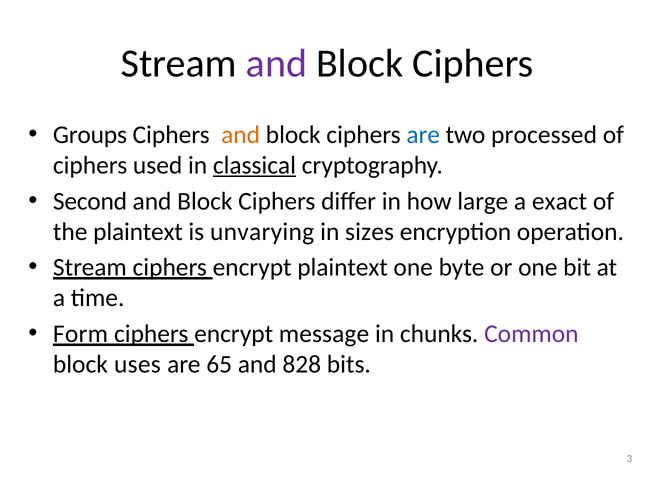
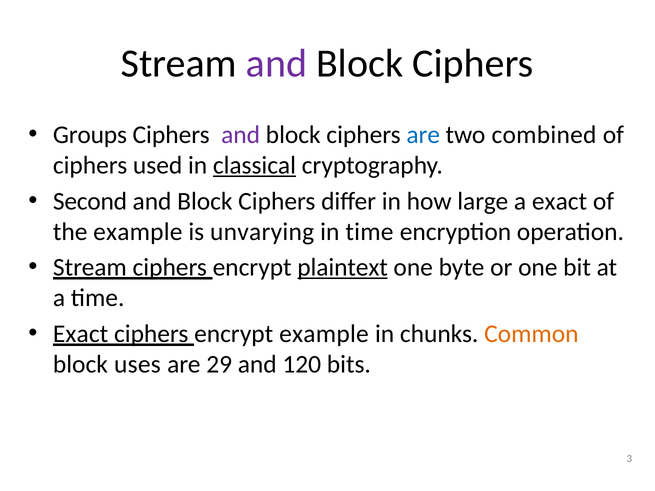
and colour: orange -> purple (241, 135)
processed: processed -> combined (544, 135)
the plaintext: plaintext -> example (138, 232)
in sizes: sizes -> time (369, 232)
plaintext underline: none -> present (343, 268)
Form: Form -> Exact (81, 334)
encrypt message: message -> example (324, 334)
Common colour: purple -> orange (531, 334)
65: 65 -> 29 (219, 364)
828: 828 -> 120 (302, 364)
